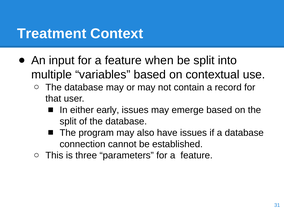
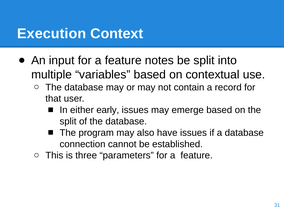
Treatment: Treatment -> Execution (52, 34)
when: when -> notes (159, 60)
